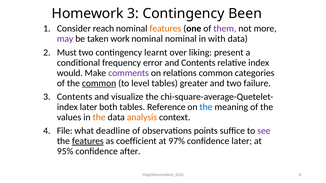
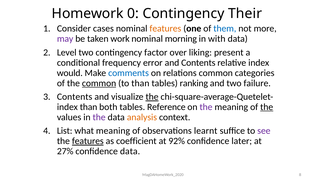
Homework 3: 3 -> 0 (133, 14)
Been: Been -> Their (245, 14)
reach: reach -> cases (103, 29)
them colour: purple -> blue (225, 29)
nominal nominal: nominal -> morning (181, 39)
Must: Must -> Level (67, 53)
learnt: learnt -> factor (156, 53)
comments colour: purple -> blue (129, 73)
to level: level -> than (140, 83)
greater: greater -> ranking (194, 83)
the underline: none -> present (152, 97)
index later: later -> than (89, 107)
the colour: blue -> purple (206, 107)
the underline: none -> present (267, 107)
the colour: orange -> purple (99, 117)
File: File -> List (65, 131)
what deadline: deadline -> meaning (113, 131)
points: points -> learnt (206, 131)
97%: 97% -> 92% (177, 141)
95%: 95% -> 27% (65, 152)
confidence after: after -> data (130, 152)
